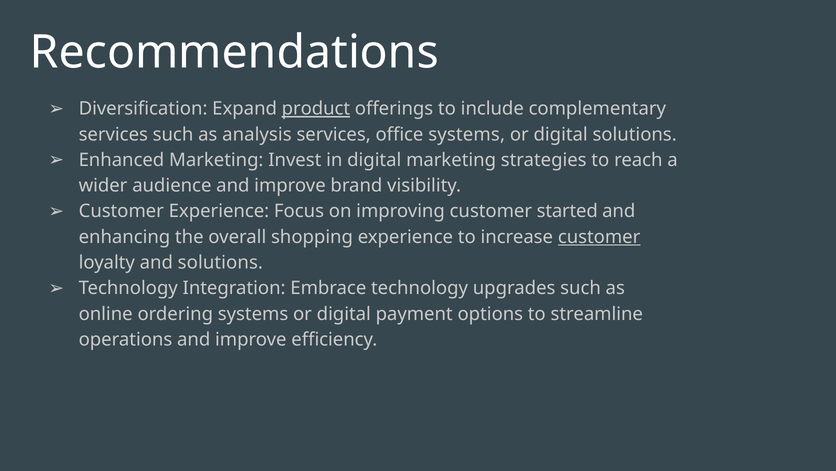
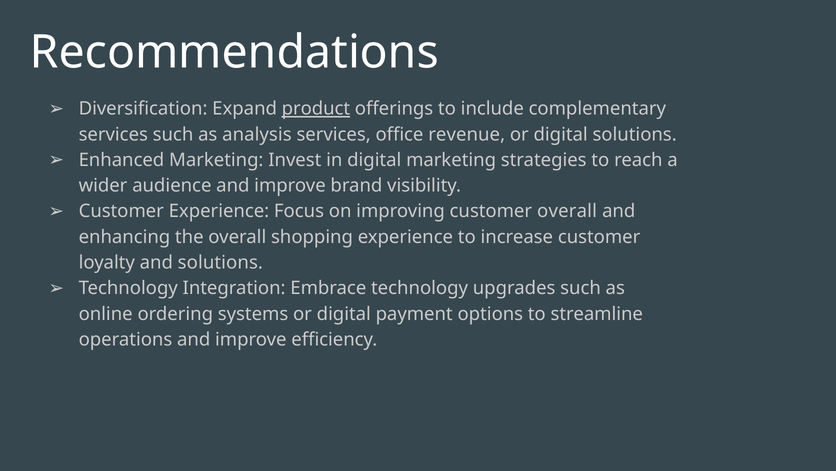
office systems: systems -> revenue (467, 134)
customer started: started -> overall (567, 211)
customer underline: present -> none (599, 237)
